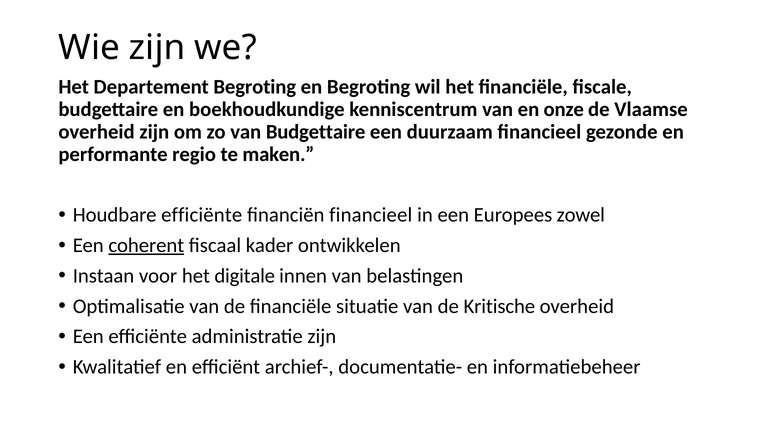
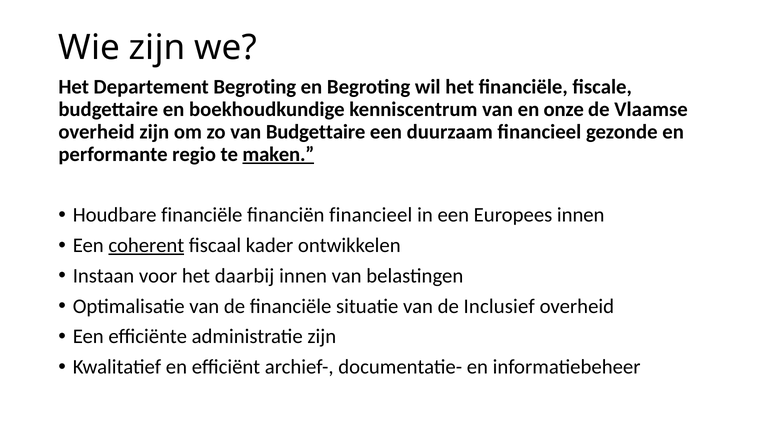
maken underline: none -> present (278, 154)
Houdbare efficiënte: efficiënte -> financiële (202, 215)
Europees zowel: zowel -> innen (581, 215)
digitale: digitale -> daarbij (245, 276)
Kritische: Kritische -> Inclusief (499, 306)
